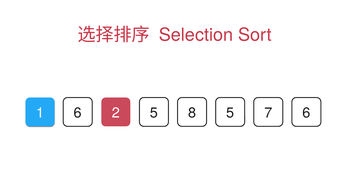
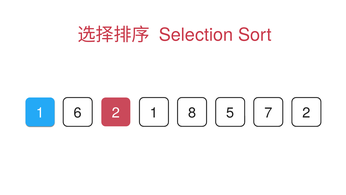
2 5: 5 -> 1 (154, 113)
7 6: 6 -> 2 (306, 113)
